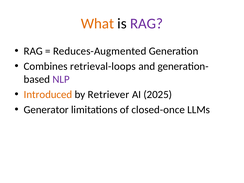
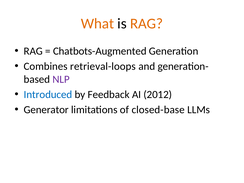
RAG colour: purple -> orange (146, 24)
Reduces-Augmented: Reduces-Augmented -> Chatbots-Augmented (100, 51)
Introduced colour: orange -> blue (48, 95)
Retriever: Retriever -> Feedback (109, 95)
2025: 2025 -> 2012 (158, 95)
closed-once: closed-once -> closed-base (158, 110)
